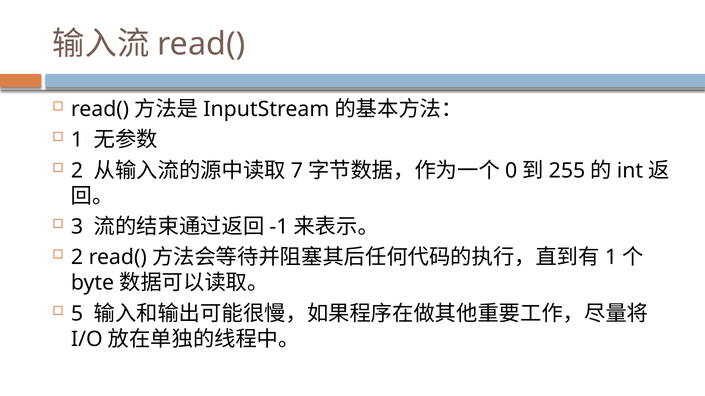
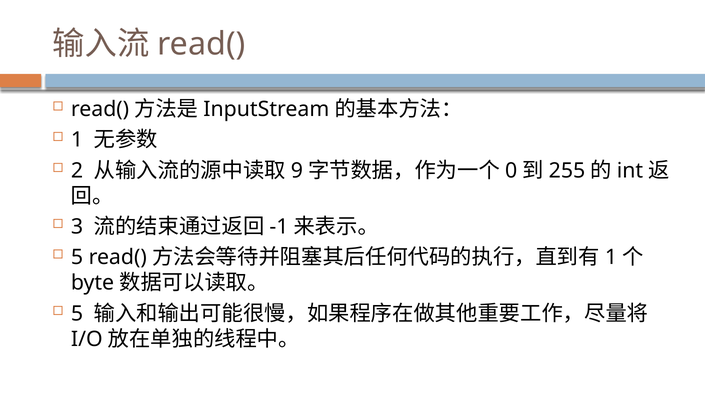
7: 7 -> 9 (297, 171)
2: 2 -> 5 (77, 258)
